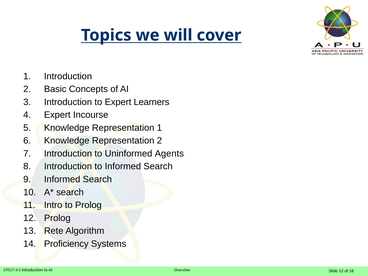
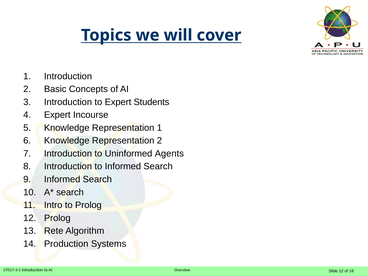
Learners: Learners -> Students (152, 102)
Proficiency: Proficiency -> Production (66, 244)
